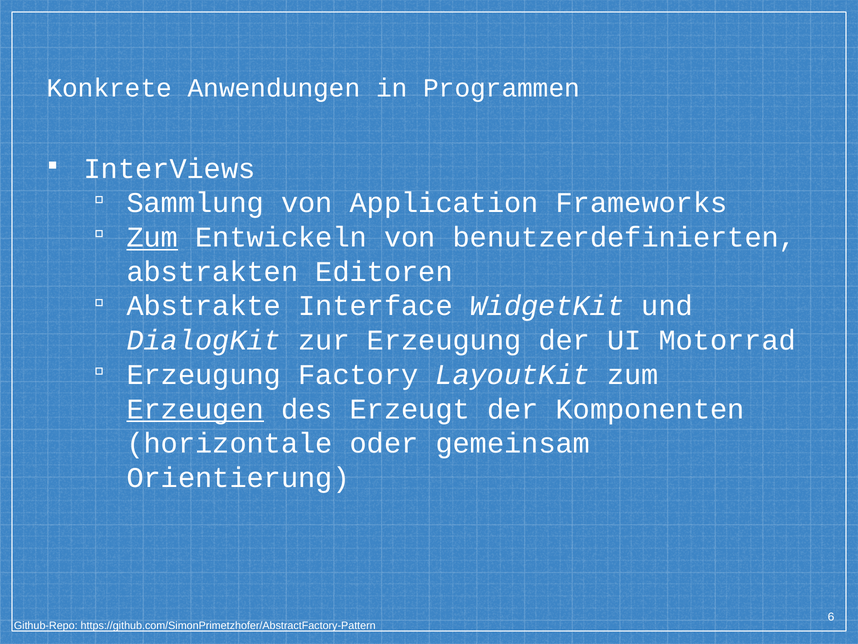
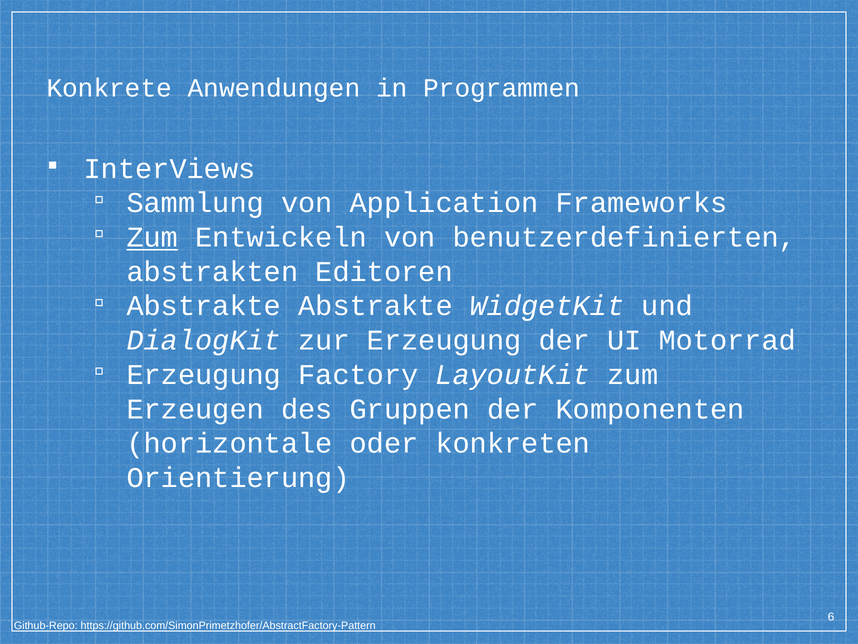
Abstrakte Interface: Interface -> Abstrakte (375, 306)
Erzeugen underline: present -> none (195, 409)
Erzeugt: Erzeugt -> Gruppen (410, 409)
gemeinsam: gemeinsam -> konkreten (513, 443)
